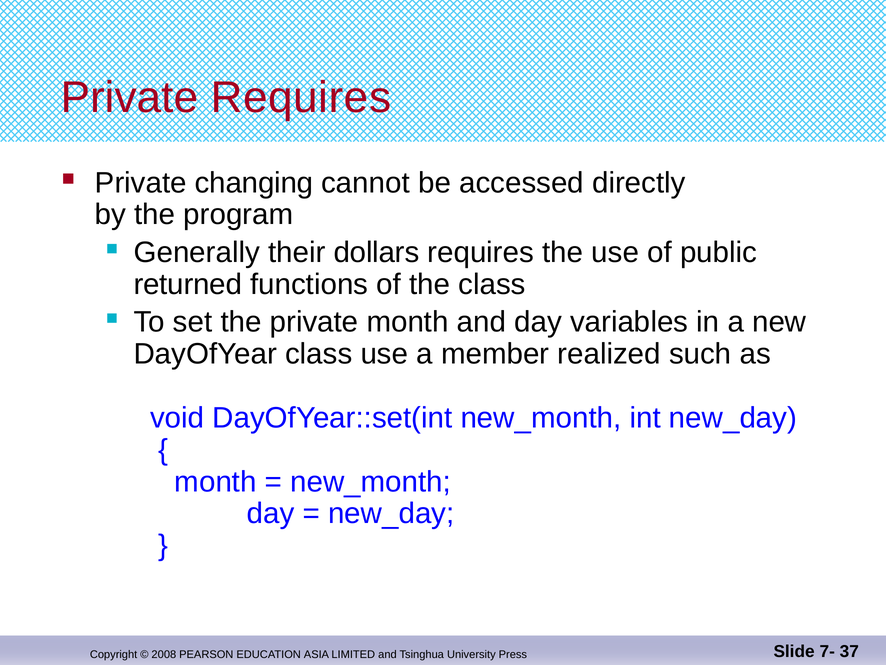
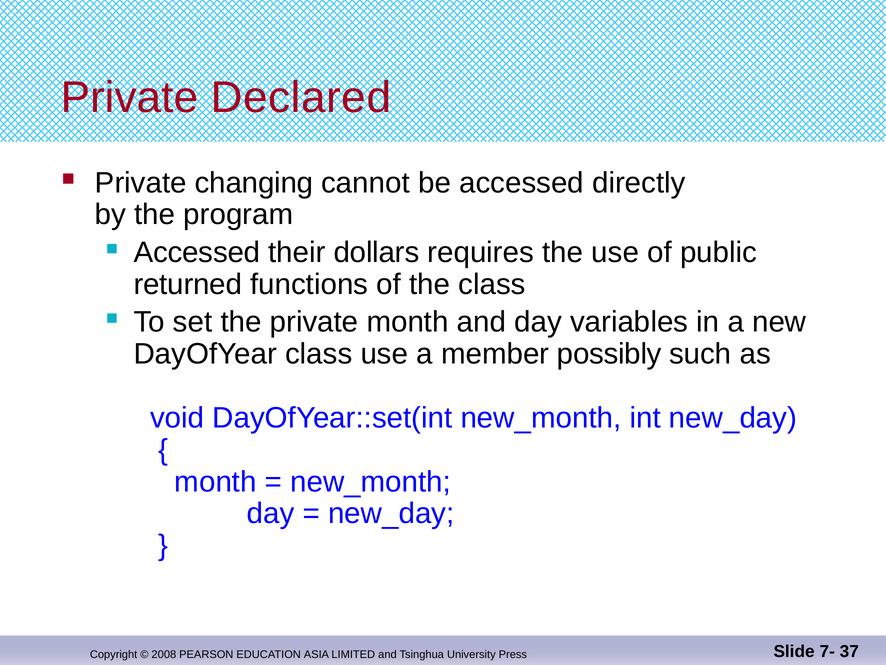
Private Requires: Requires -> Declared (301, 98)
Generally: Generally -> Accessed (197, 252)
realized: realized -> possibly (609, 354)
